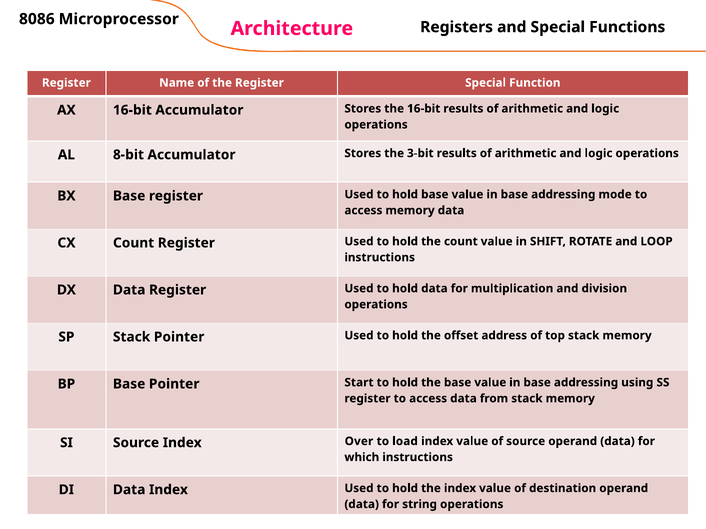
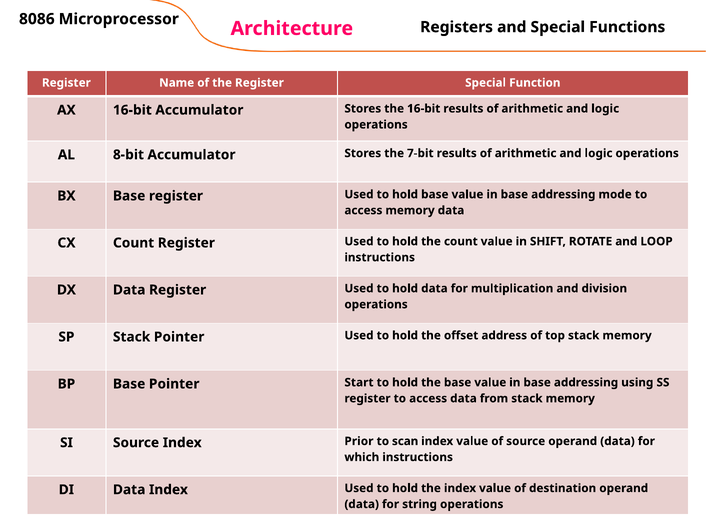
3-bit: 3-bit -> 7-bit (420, 153)
Over: Over -> Prior (359, 442)
load: load -> scan (405, 442)
